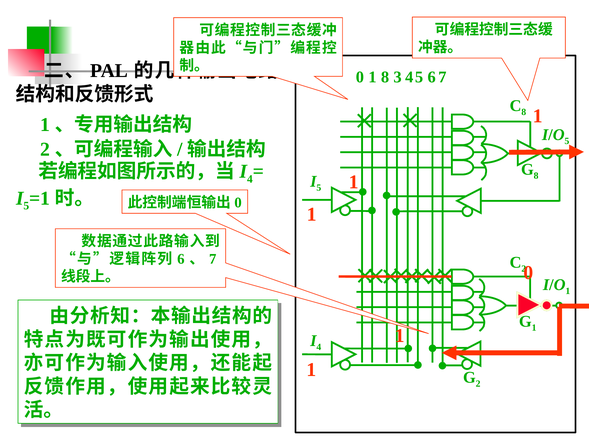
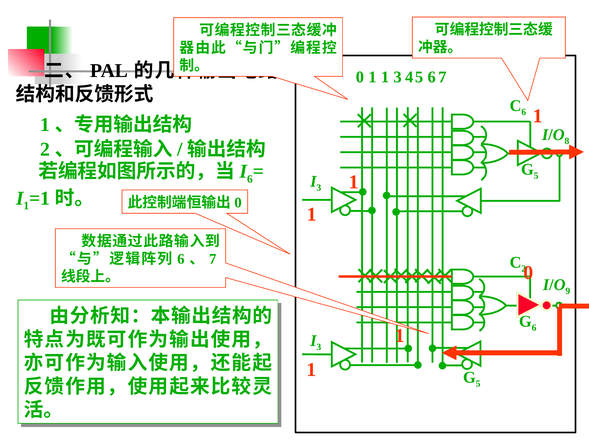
0 1 8: 8 -> 1 (385, 77)
8: 8 -> 6 (524, 112)
5: 5 -> 8 (567, 141)
8: 8 -> 5 (536, 176)
4: 4 -> 6 (250, 179)
5: 5 -> 3 (319, 188)
5: 5 -> 1 (26, 206)
1: 1 -> 9 (568, 292)
1: 1 -> 6 (534, 328)
4: 4 -> 3 (319, 348)
2: 2 -> 5 (478, 384)
